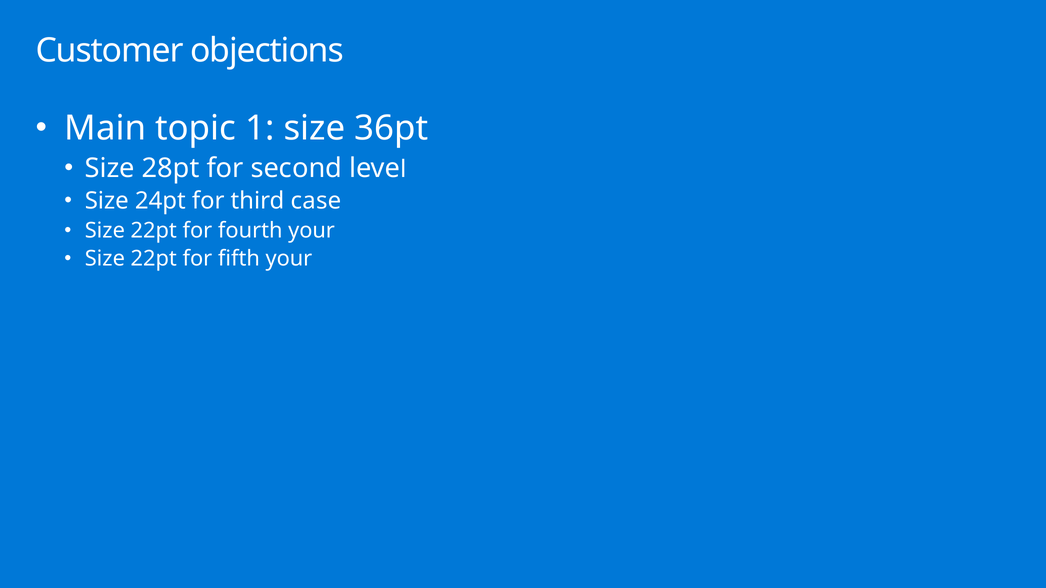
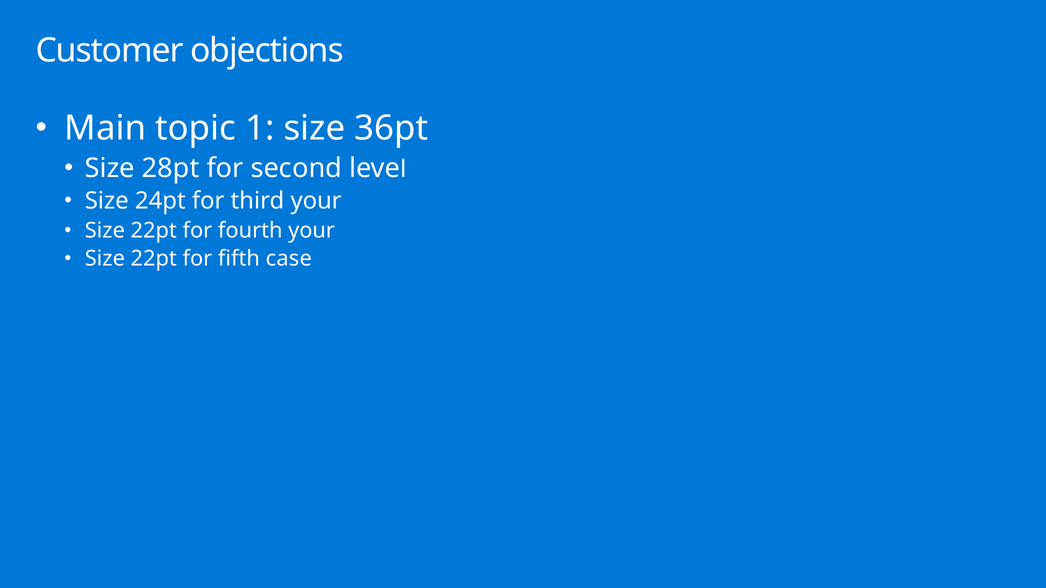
third case: case -> your (316, 201)
fifth your: your -> case (289, 259)
